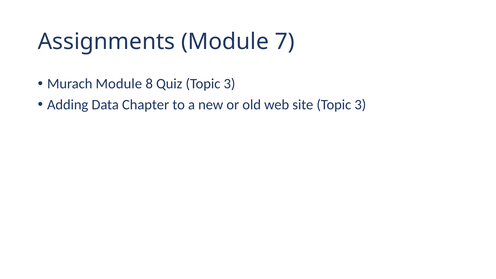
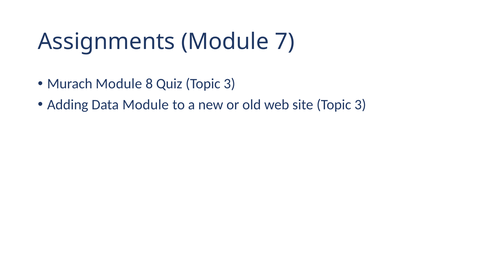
Data Chapter: Chapter -> Module (146, 105)
